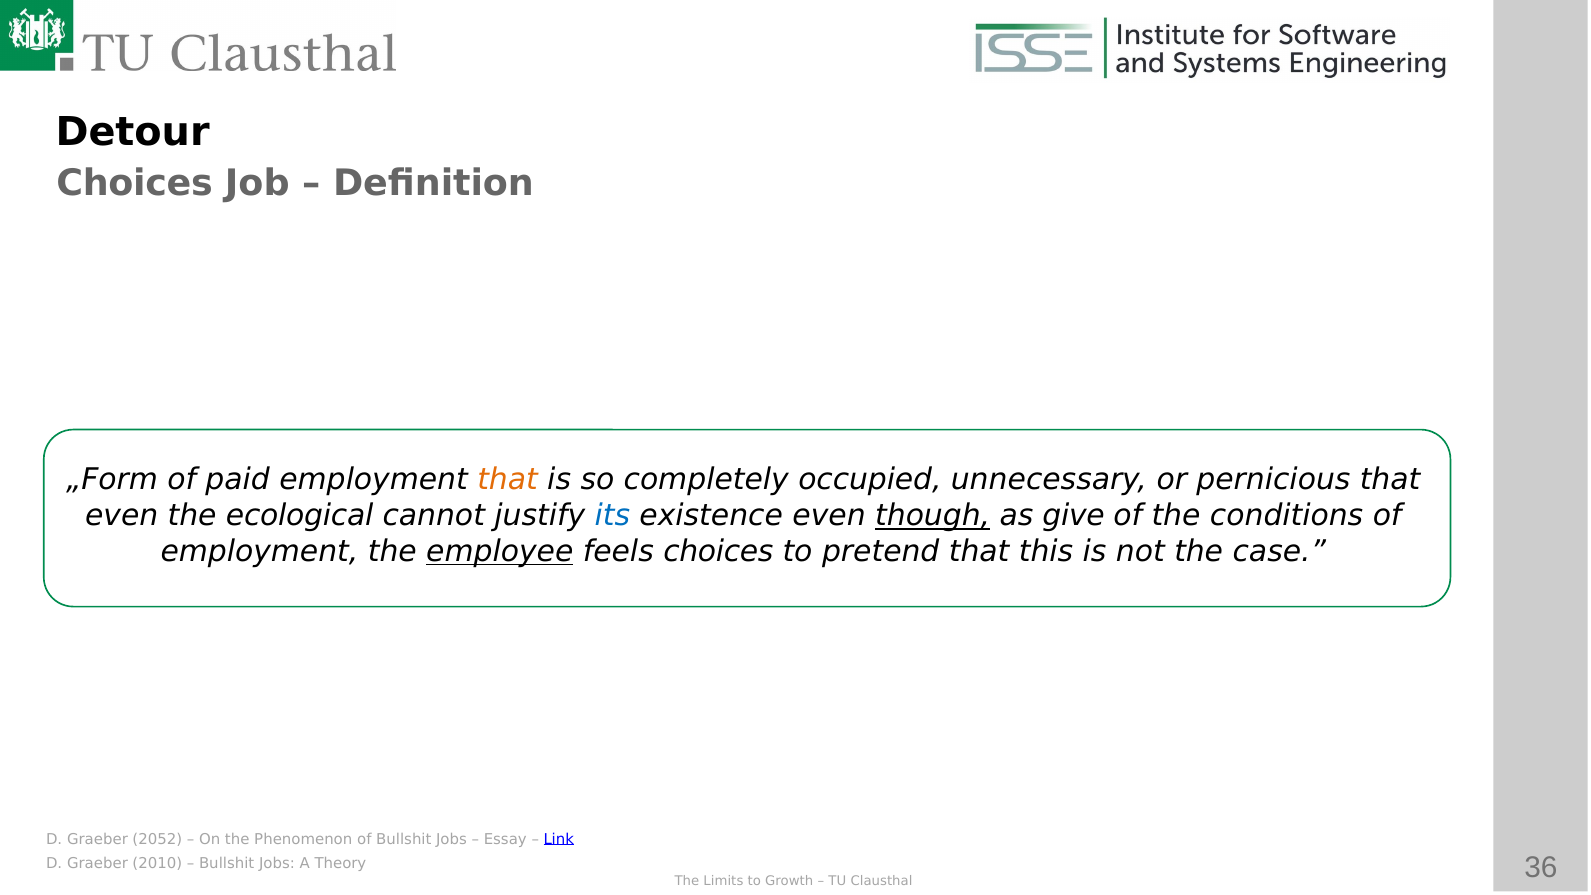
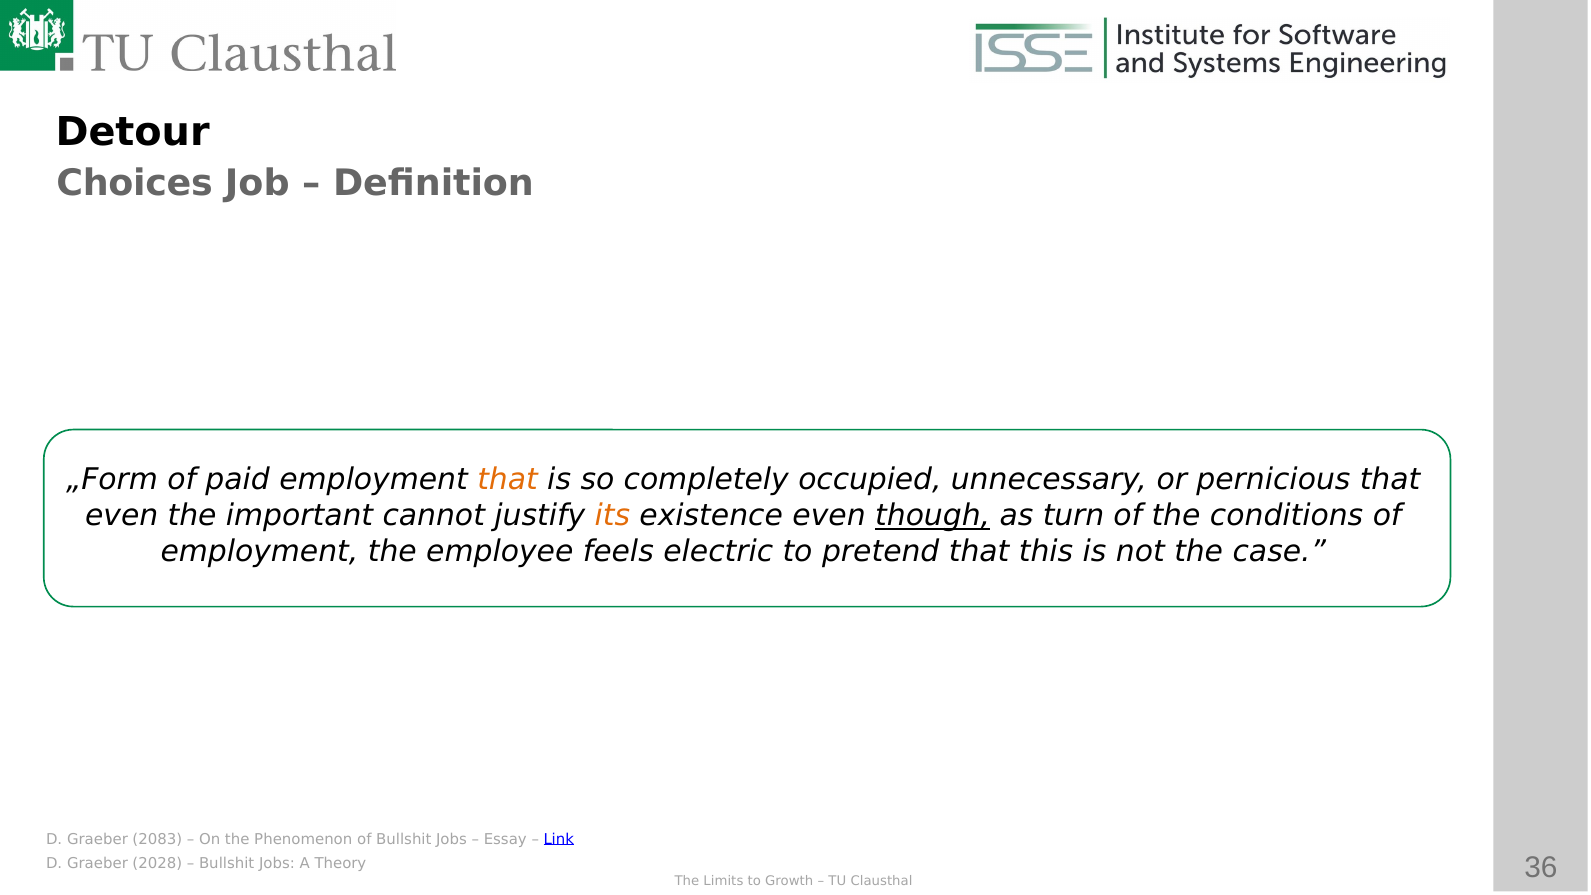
ecological: ecological -> important (300, 516)
its colour: blue -> orange (612, 516)
give: give -> turn (1074, 516)
employee underline: present -> none (500, 552)
feels choices: choices -> electric (718, 552)
2052: 2052 -> 2083 (157, 839)
2010: 2010 -> 2028 (157, 863)
